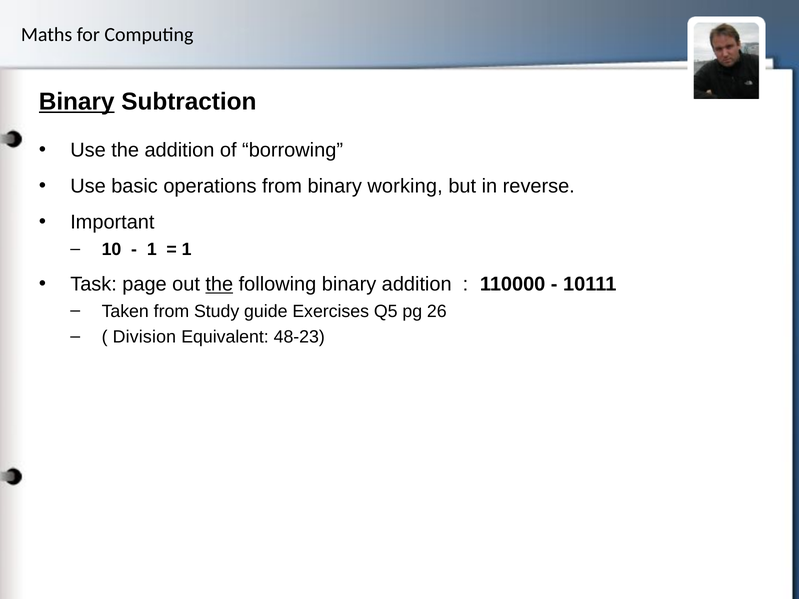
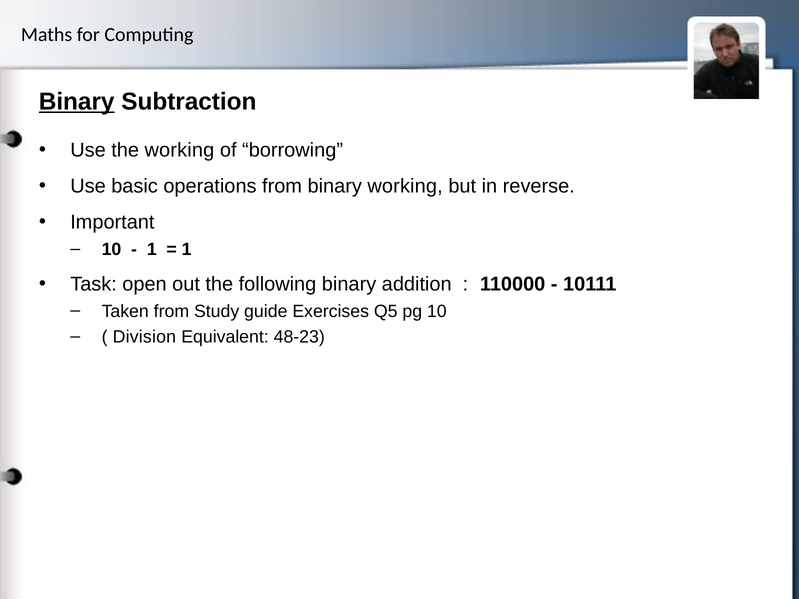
the addition: addition -> working (179, 150)
page: page -> open (145, 284)
the underline: present -> none (219, 284)
pg 26: 26 -> 10 (437, 311)
